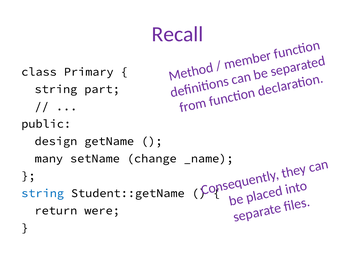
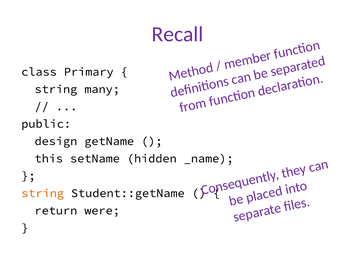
part: part -> many (102, 89)
many: many -> this (49, 159)
change: change -> hidden (152, 159)
string colour: blue -> orange (43, 193)
